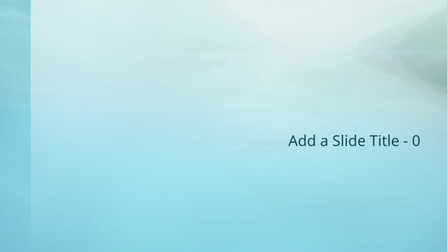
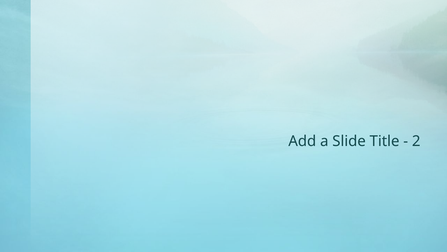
0: 0 -> 2 (416, 141)
